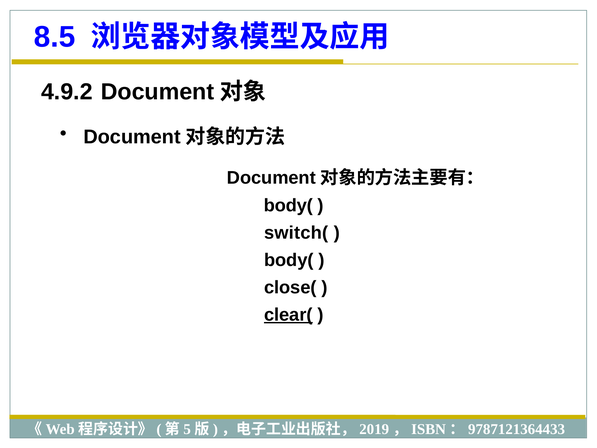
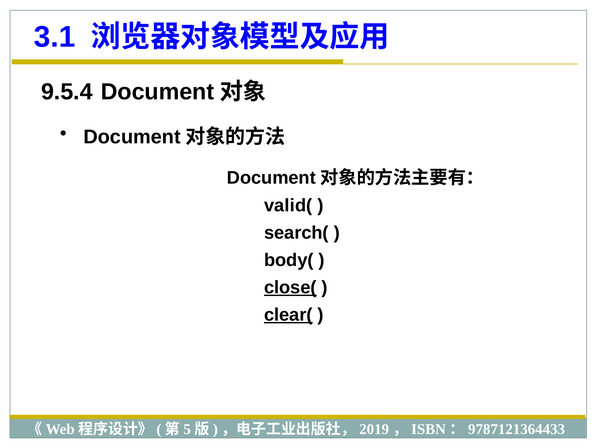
8.5: 8.5 -> 3.1 (55, 37)
4.9.2: 4.9.2 -> 9.5.4 (67, 92)
body(: body( -> valid( (288, 205)
switch(: switch( -> search( (296, 233)
close( underline: none -> present (290, 287)
